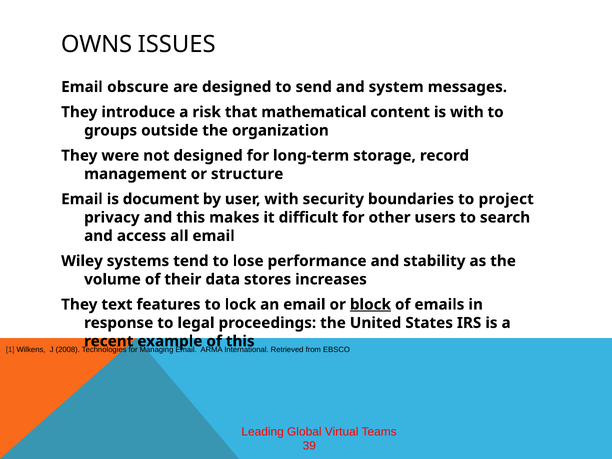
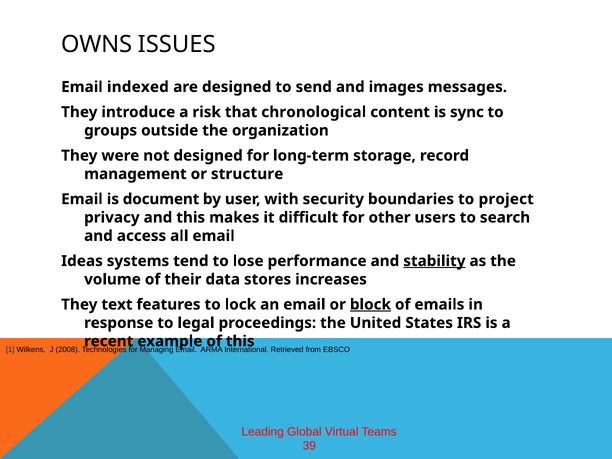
obscure: obscure -> indexed (138, 87)
system: system -> images (396, 87)
mathematical: mathematical -> chronological (314, 112)
is with: with -> sync (467, 112)
Wiley: Wiley -> Ideas (82, 261)
stability underline: none -> present (434, 261)
